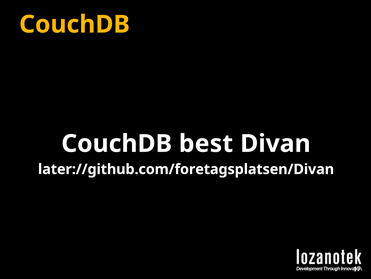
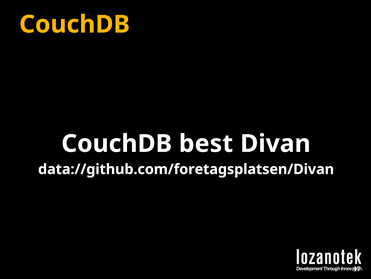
later://github.com/foretagsplatsen/Divan: later://github.com/foretagsplatsen/Divan -> data://github.com/foretagsplatsen/Divan (186, 169)
